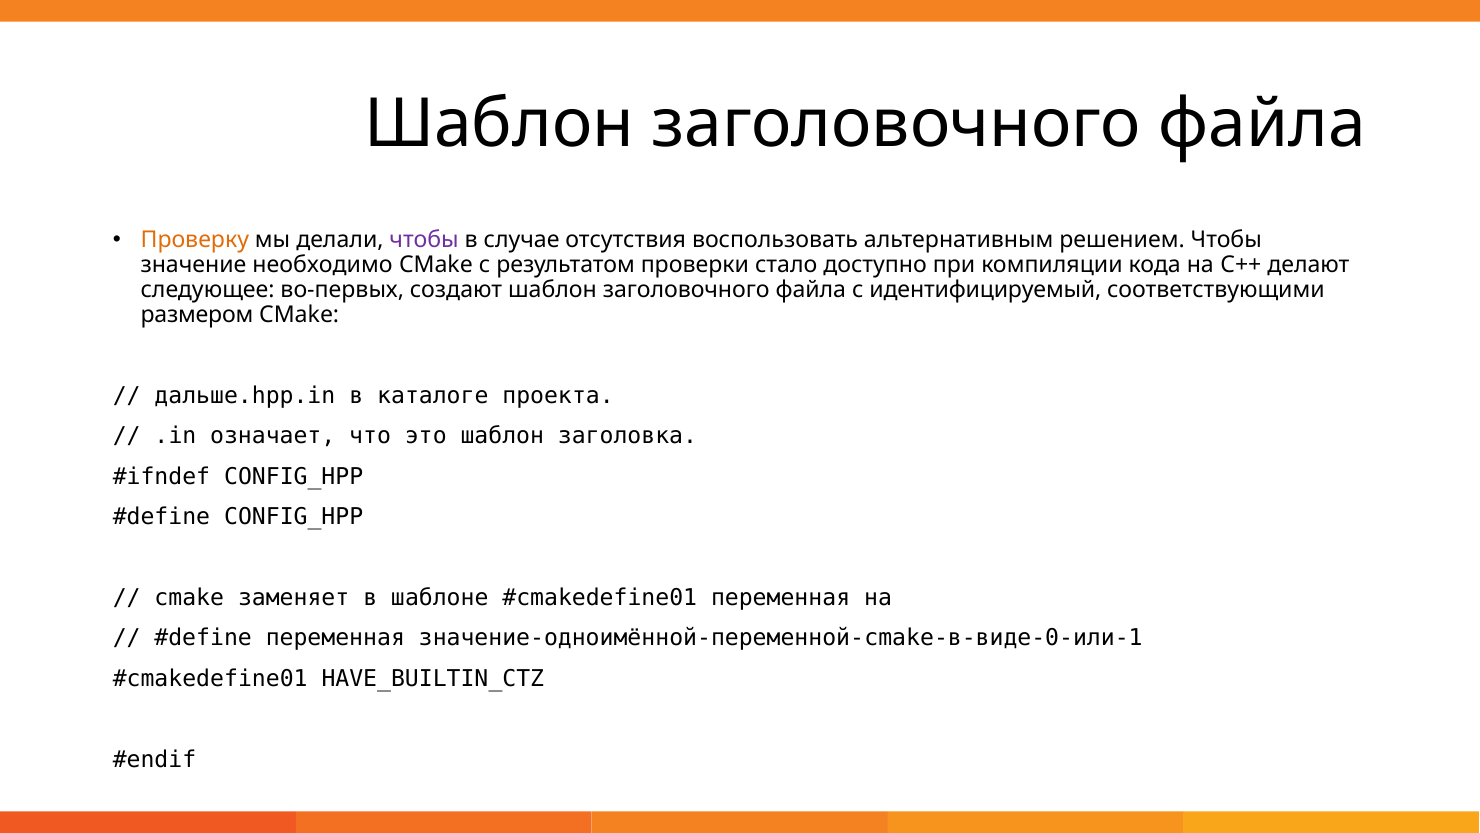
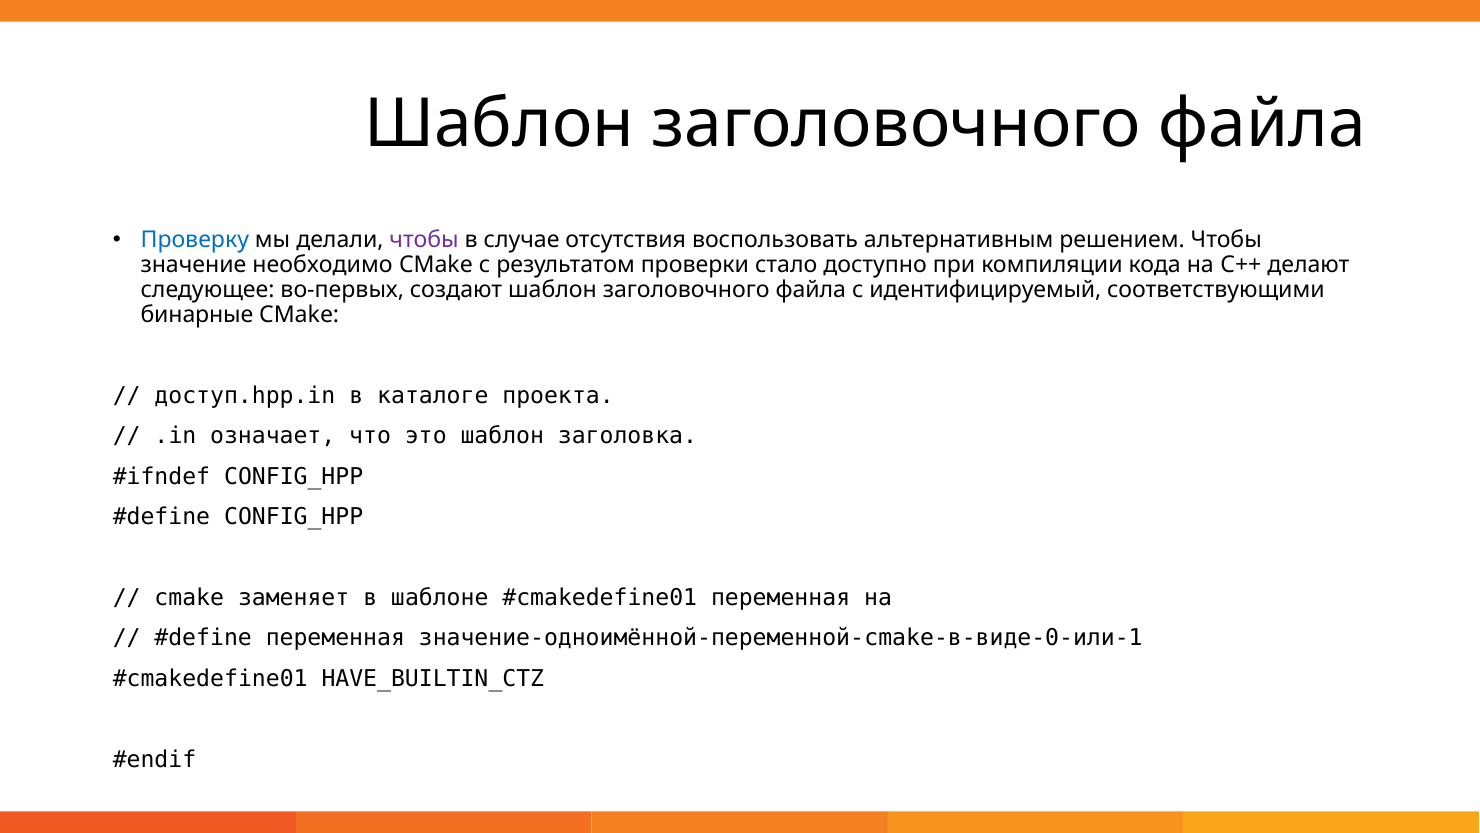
Проверку colour: orange -> blue (195, 239)
размером: размером -> бинарные (197, 314)
дальше.hpp.in: дальше.hpp.in -> доступ.hpp.in (245, 395)
